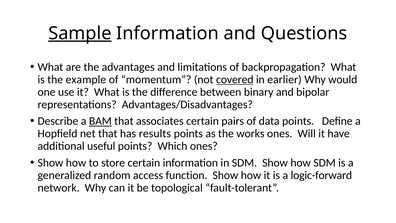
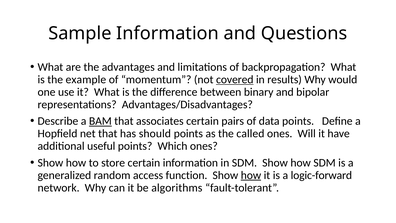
Sample underline: present -> none (80, 33)
earlier: earlier -> results (285, 79)
results: results -> should (155, 133)
works: works -> called (250, 133)
how underline: none -> present (251, 175)
topological: topological -> algorithms (177, 187)
